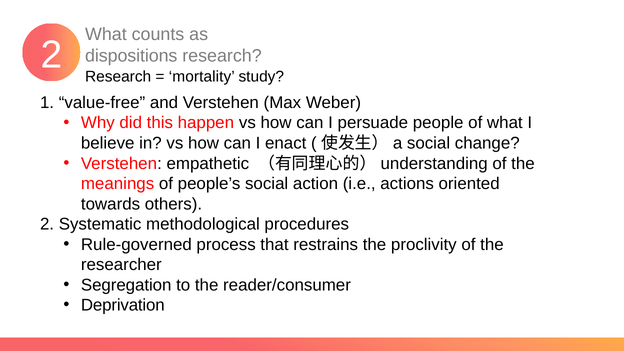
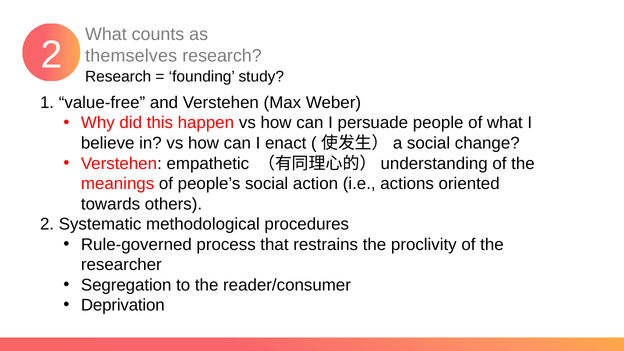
dispositions: dispositions -> themselves (131, 56)
mortality: mortality -> founding (202, 76)
